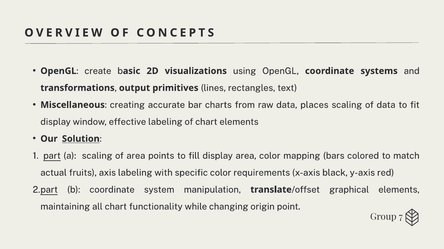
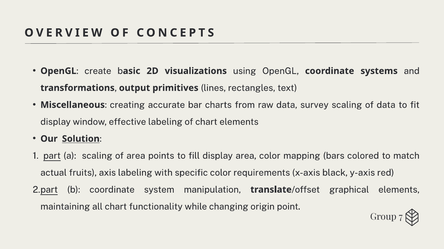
places: places -> survey (314, 105)
